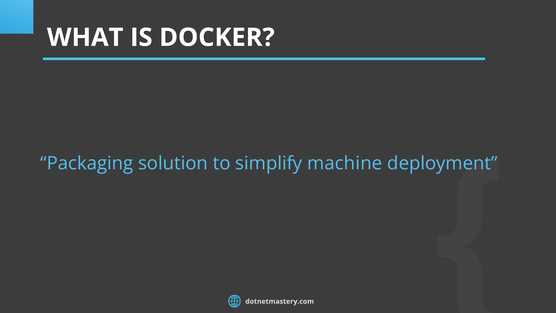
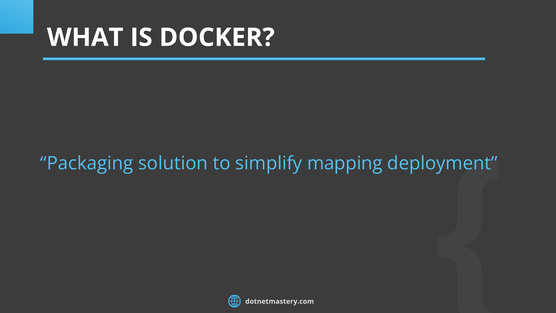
machine: machine -> mapping (345, 163)
